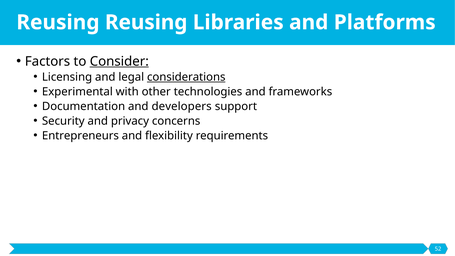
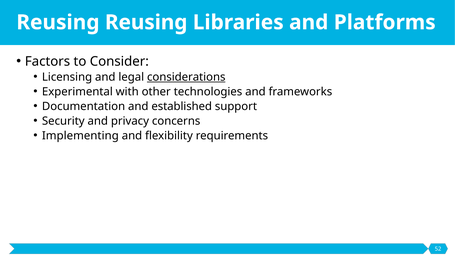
Consider underline: present -> none (119, 61)
developers: developers -> established (182, 106)
Entrepreneurs: Entrepreneurs -> Implementing (80, 136)
